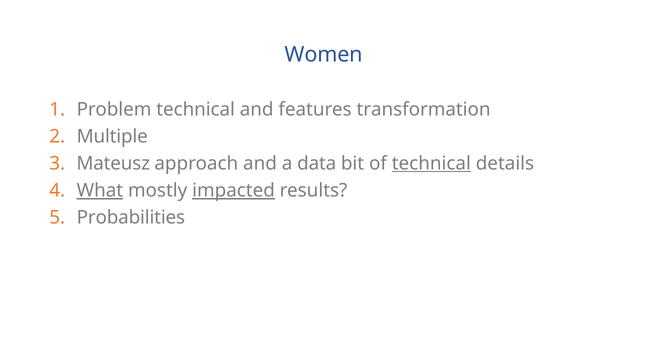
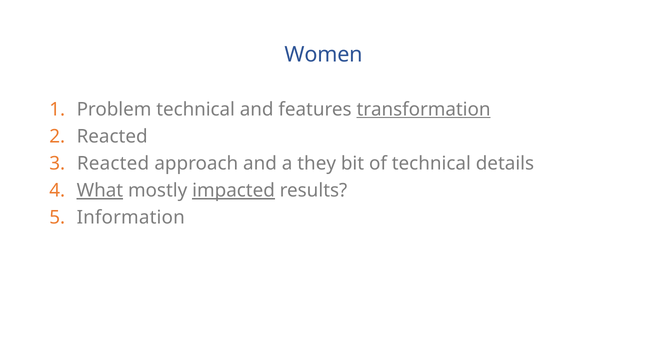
transformation underline: none -> present (424, 109)
Multiple: Multiple -> Reacted (112, 136)
Mateusz: Mateusz -> Reacted (113, 164)
data: data -> they (317, 164)
technical underline: present -> none (431, 164)
Probabilities: Probabilities -> Information (131, 218)
